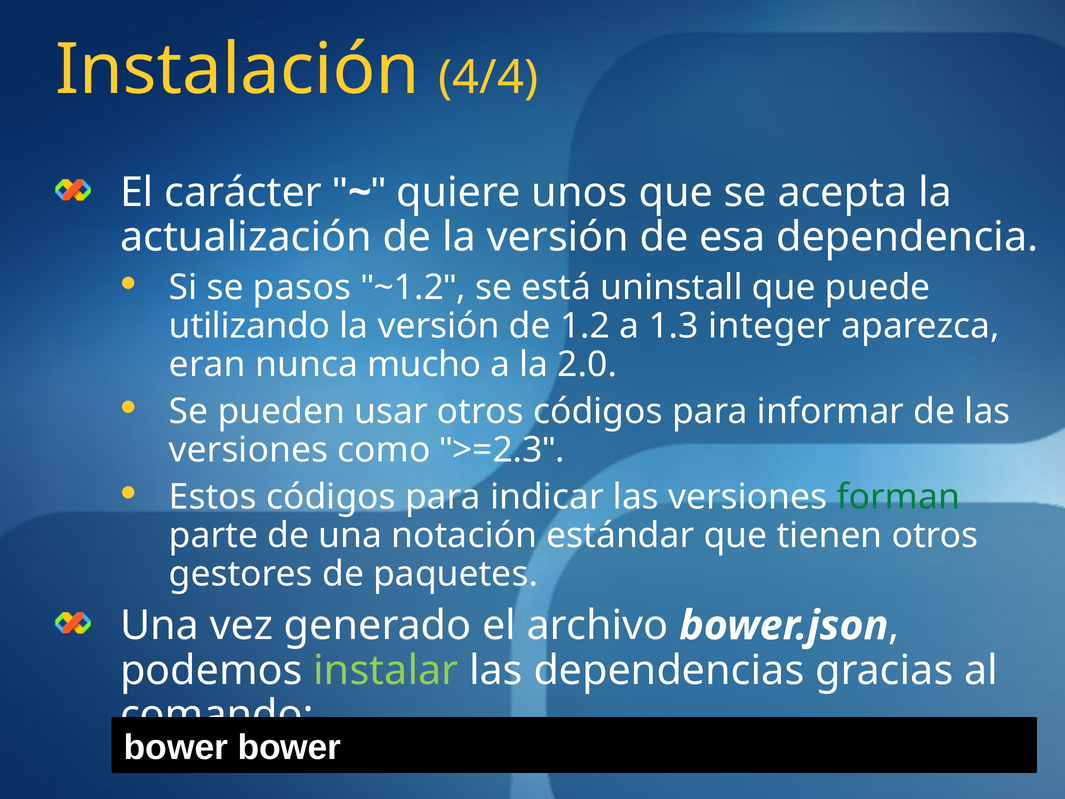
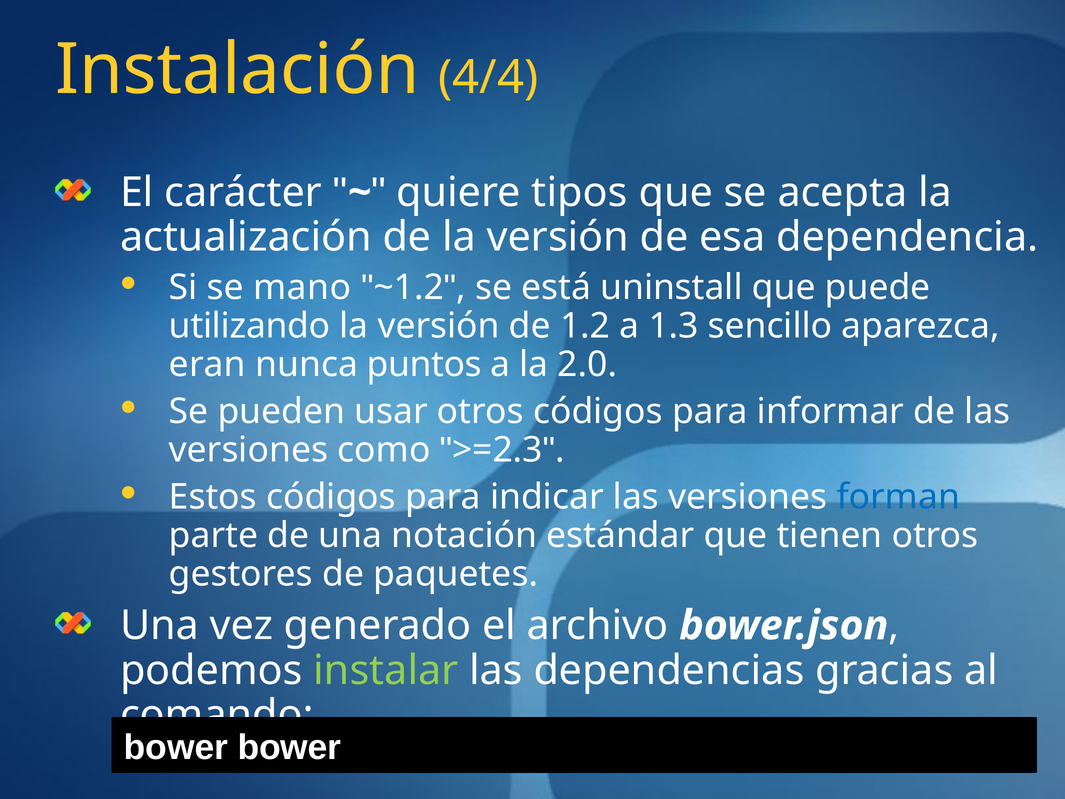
unos: unos -> tipos (580, 192)
pasos: pasos -> mano (302, 288)
integer: integer -> sencillo (770, 326)
mucho: mucho -> puntos (424, 364)
forman colour: green -> blue (898, 497)
